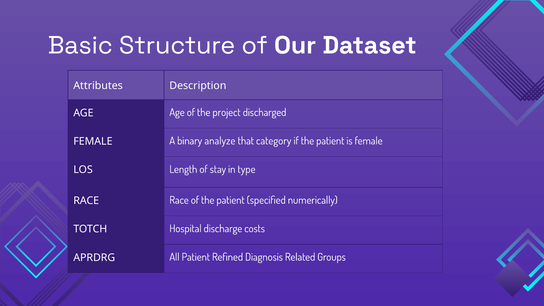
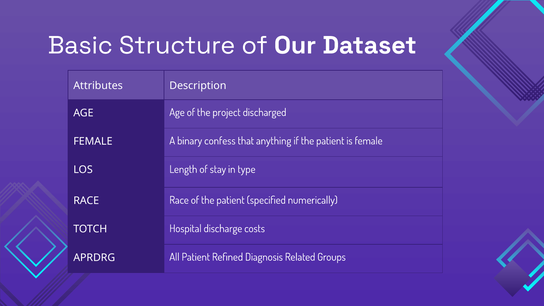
analyze: analyze -> confess (220, 141)
category: category -> anything (274, 141)
